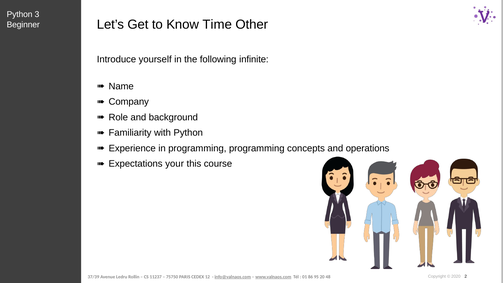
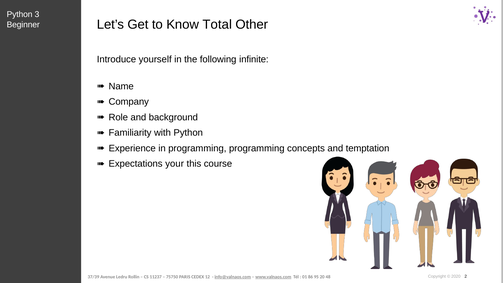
Time: Time -> Total (217, 24)
operations: operations -> temptation (368, 148)
